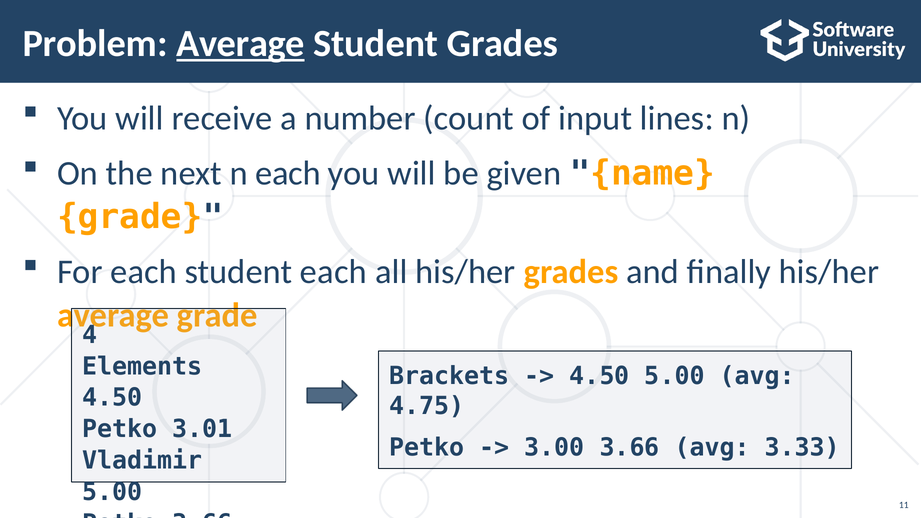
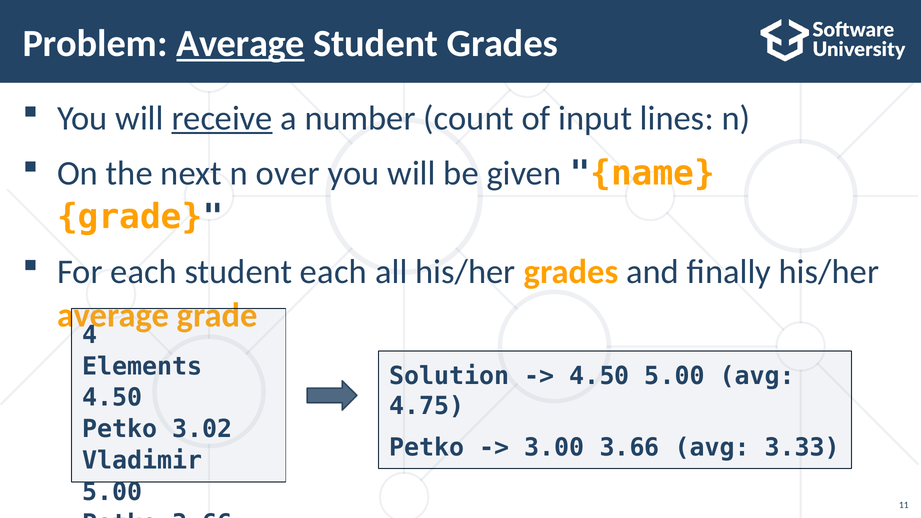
receive underline: none -> present (222, 118)
n each: each -> over (288, 173)
Brackets: Brackets -> Solution (449, 376)
3.01: 3.01 -> 3.02 (202, 429)
